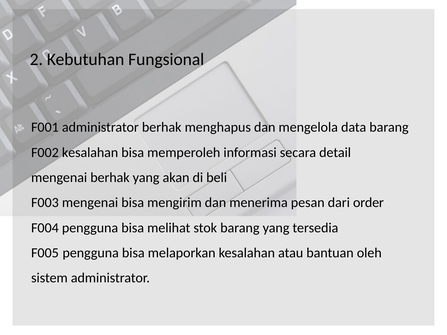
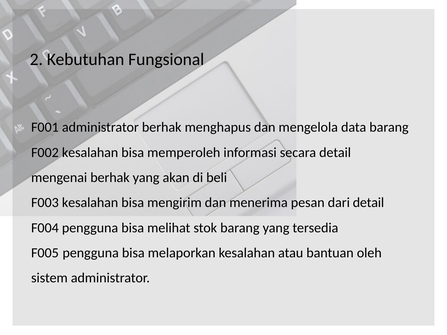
F003 mengenai: mengenai -> kesalahan (90, 203)
dari order: order -> detail (368, 203)
